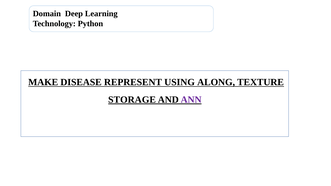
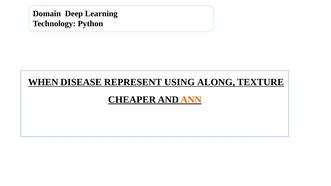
MAKE: MAKE -> WHEN (43, 82)
STORAGE: STORAGE -> CHEAPER (132, 100)
ANN colour: purple -> orange (191, 100)
